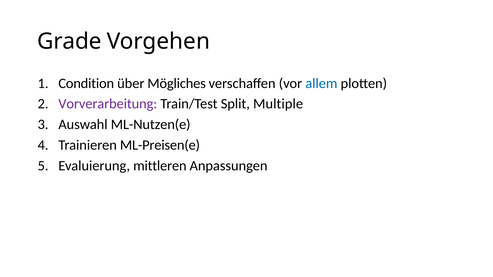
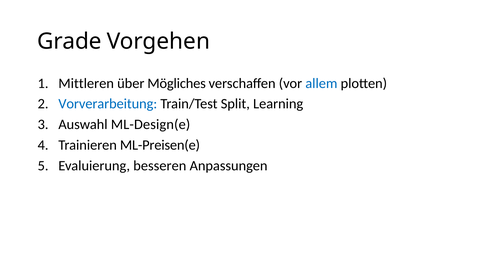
Condition: Condition -> Mittleren (86, 83)
Vorverarbeitung colour: purple -> blue (108, 104)
Multiple: Multiple -> Learning (278, 104)
ML-Nutzen(e: ML-Nutzen(e -> ML-Design(e (151, 125)
mittleren: mittleren -> besseren (160, 166)
